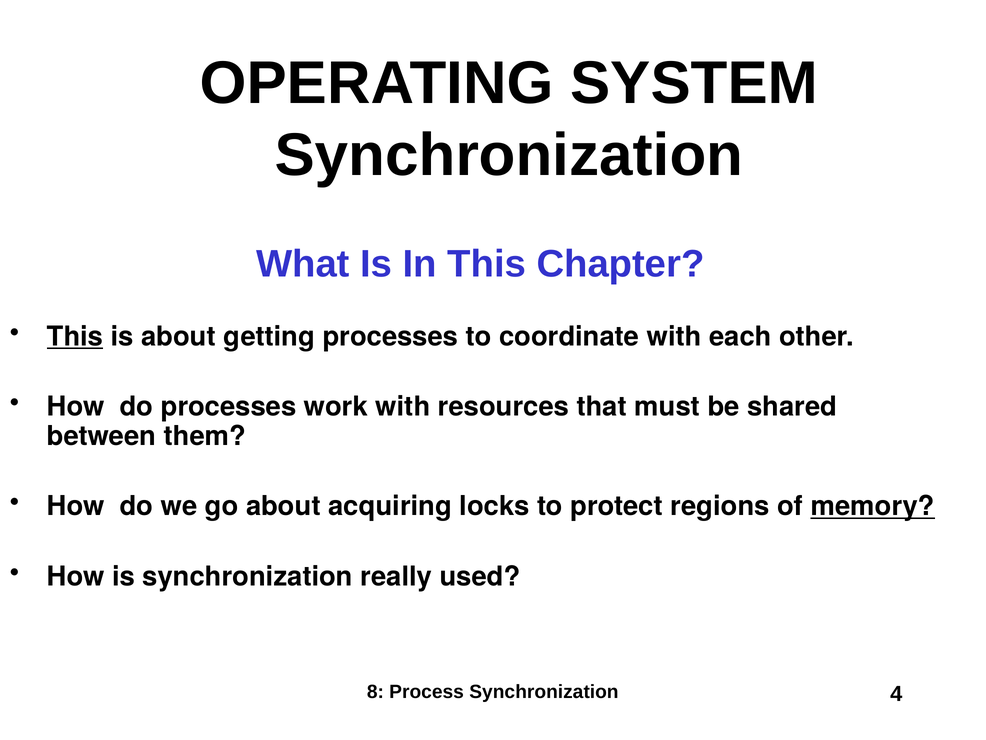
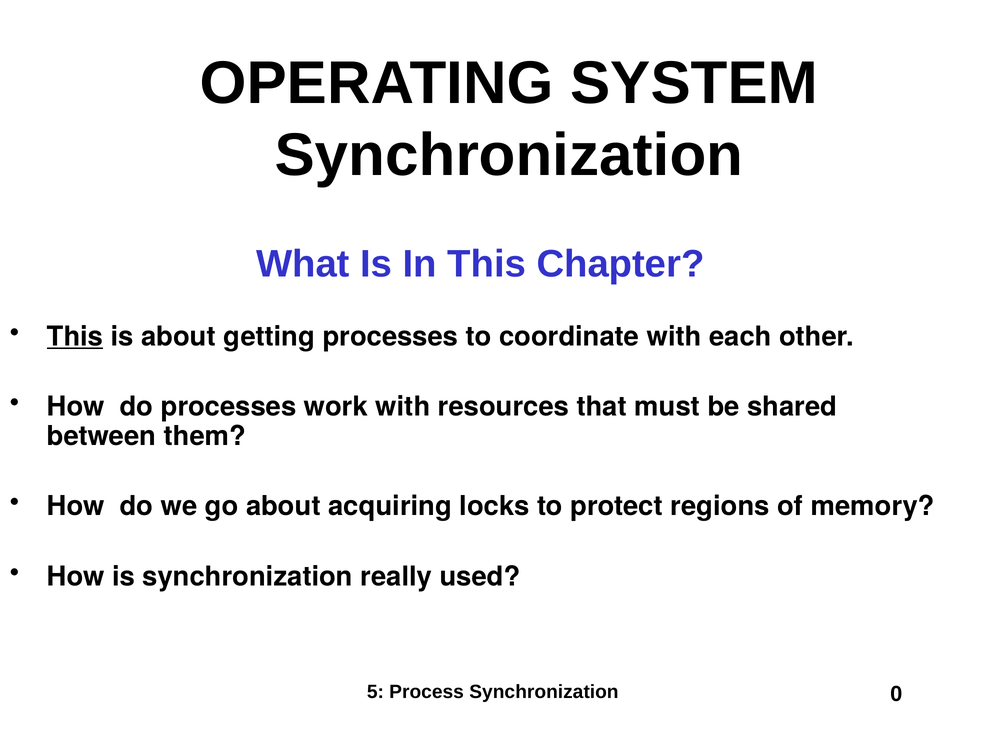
memory underline: present -> none (873, 506)
8: 8 -> 5 (375, 692)
4: 4 -> 0 (896, 693)
